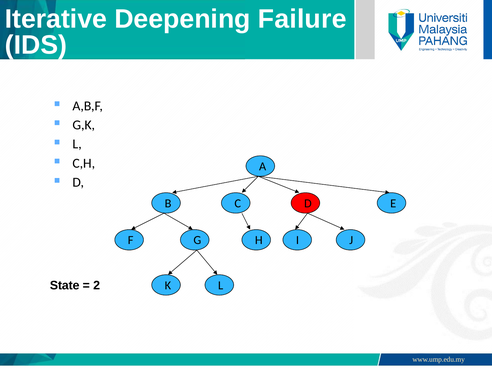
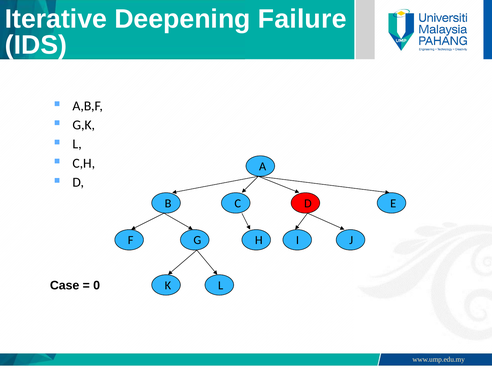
State: State -> Case (65, 285)
2: 2 -> 0 (97, 285)
